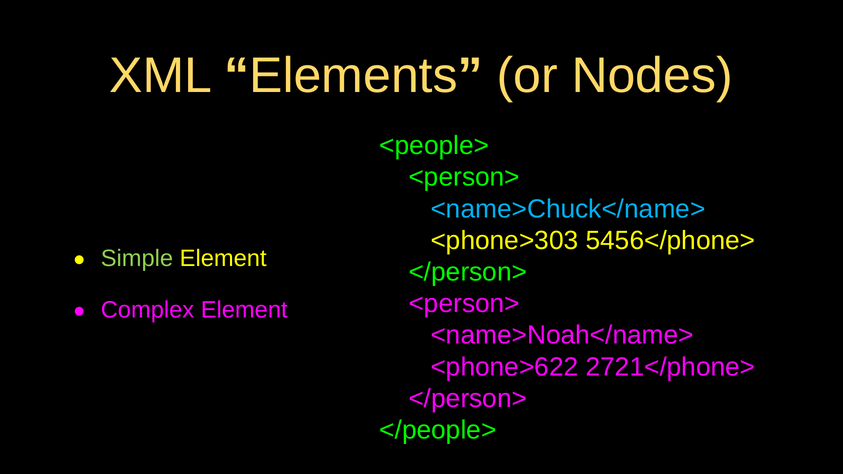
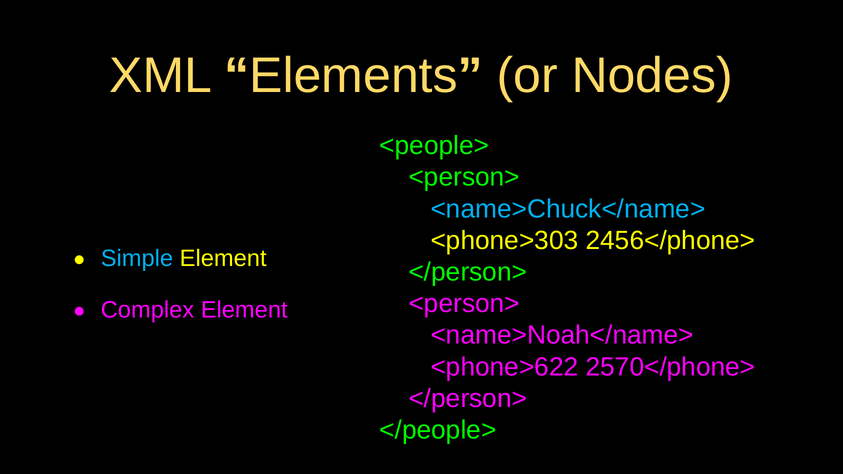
5456</phone>: 5456</phone> -> 2456</phone> (671, 241)
Simple colour: light green -> light blue (137, 259)
2721</phone>: 2721</phone> -> 2570</phone> (671, 367)
